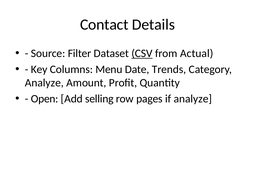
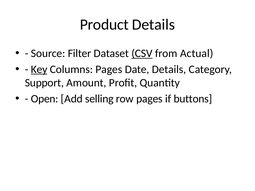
Contact: Contact -> Product (104, 25)
Key underline: none -> present (39, 69)
Columns Menu: Menu -> Pages (109, 69)
Date Trends: Trends -> Details (169, 69)
Analyze: Analyze -> Support (44, 83)
if analyze: analyze -> buttons (193, 99)
